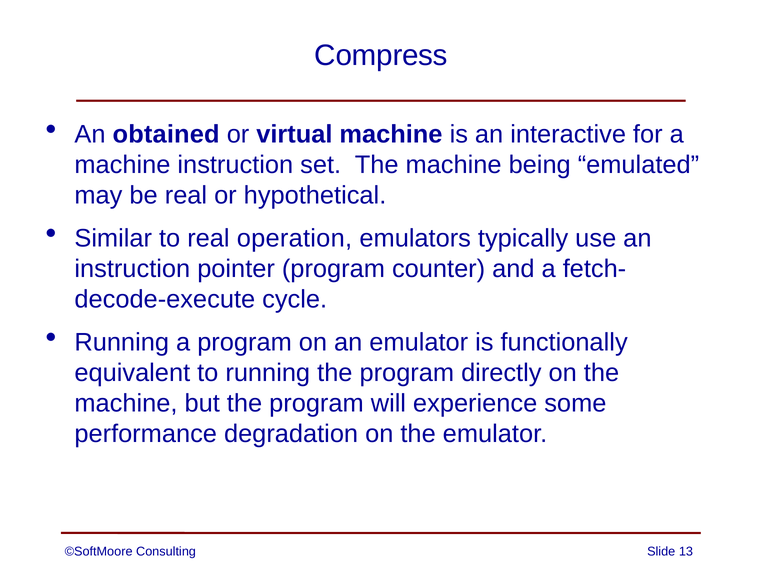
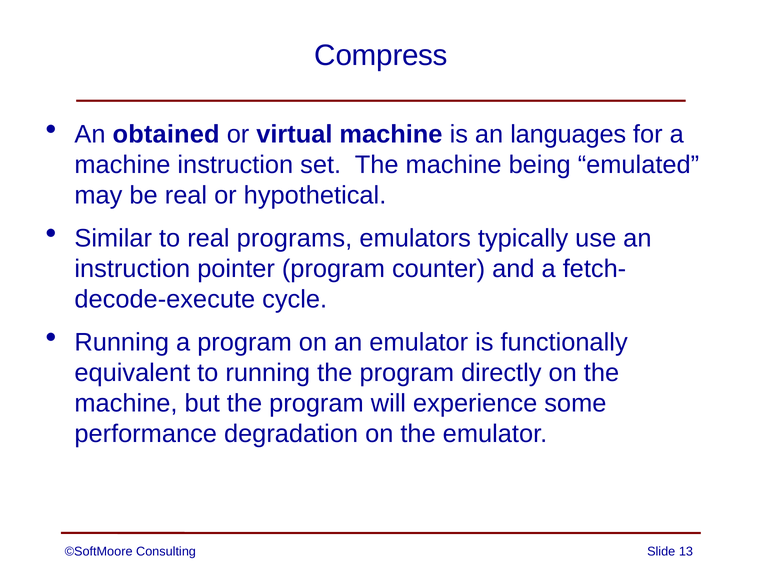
interactive: interactive -> languages (568, 135)
operation: operation -> programs (294, 239)
